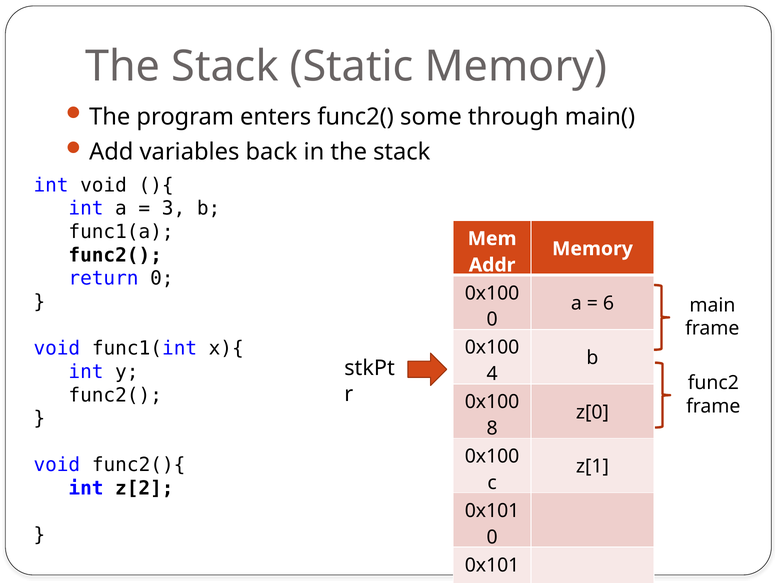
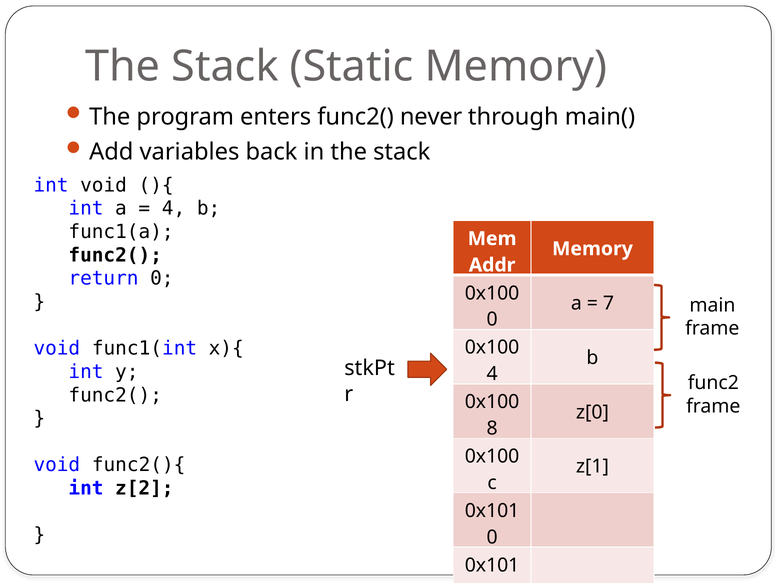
some: some -> never (431, 117)
3: 3 -> 4 (174, 208)
6: 6 -> 7 (608, 303)
